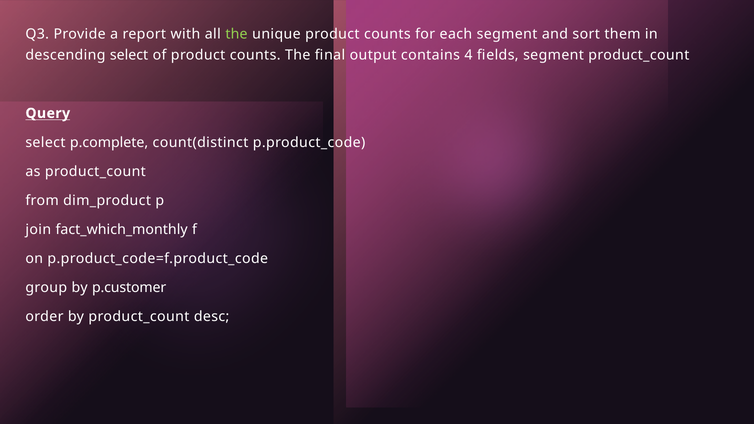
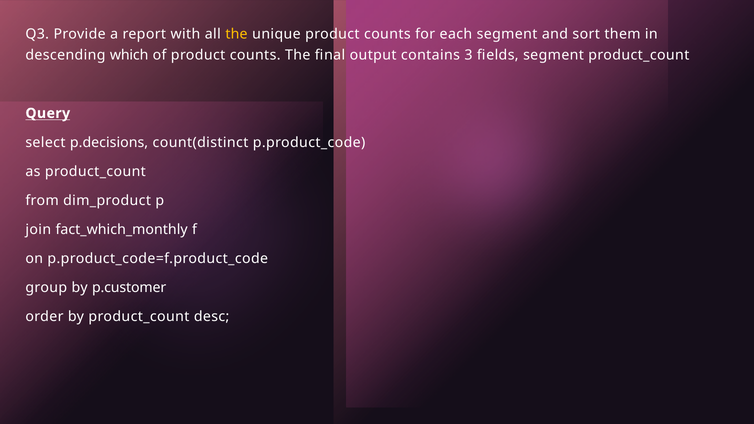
the colour: light green -> yellow (236, 34)
descending select: select -> which (129, 55)
4: 4 -> 3 (468, 55)
p.complete: p.complete -> p.decisions (109, 142)
